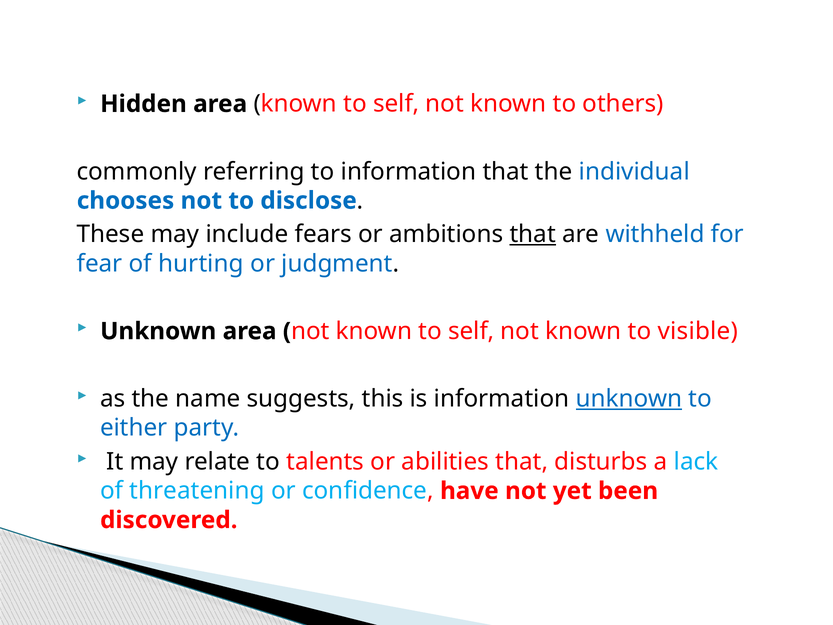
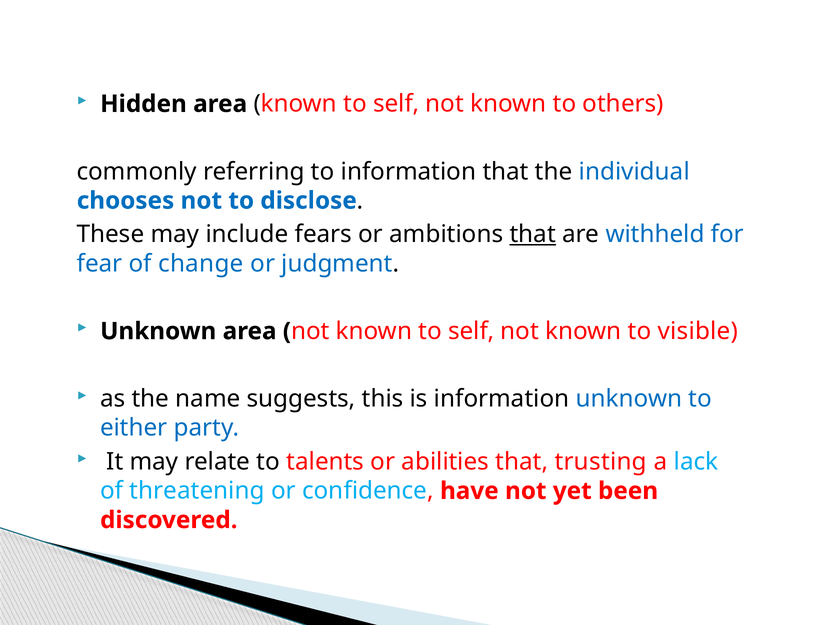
hurting: hurting -> change (201, 264)
unknown underline: present -> none (629, 399)
disturbs: disturbs -> trusting (601, 462)
